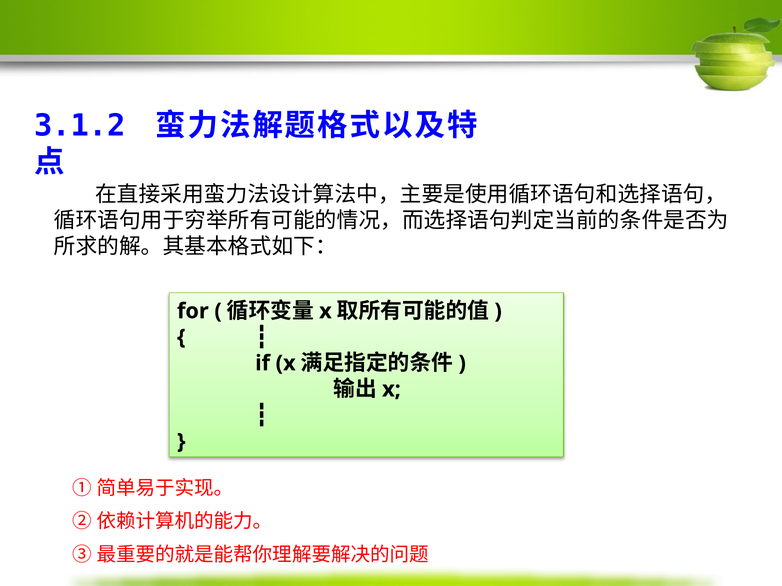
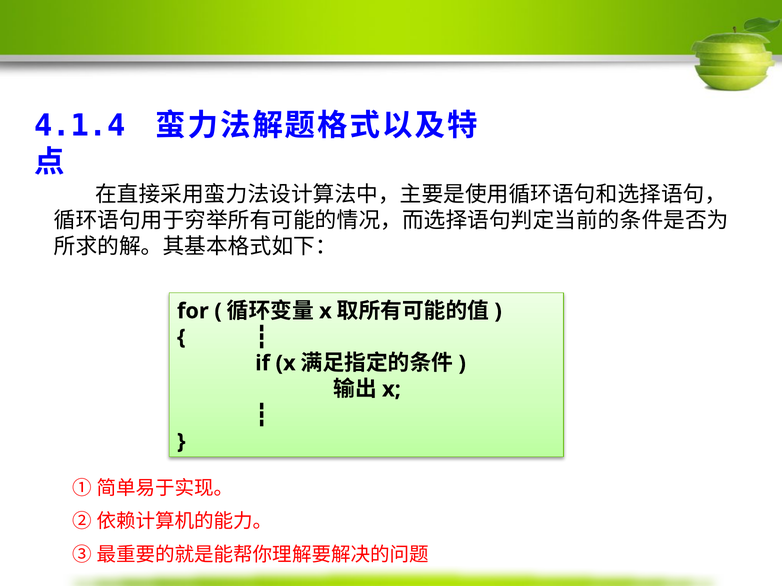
3.1.2: 3.1.2 -> 4.1.4 (80, 126)
